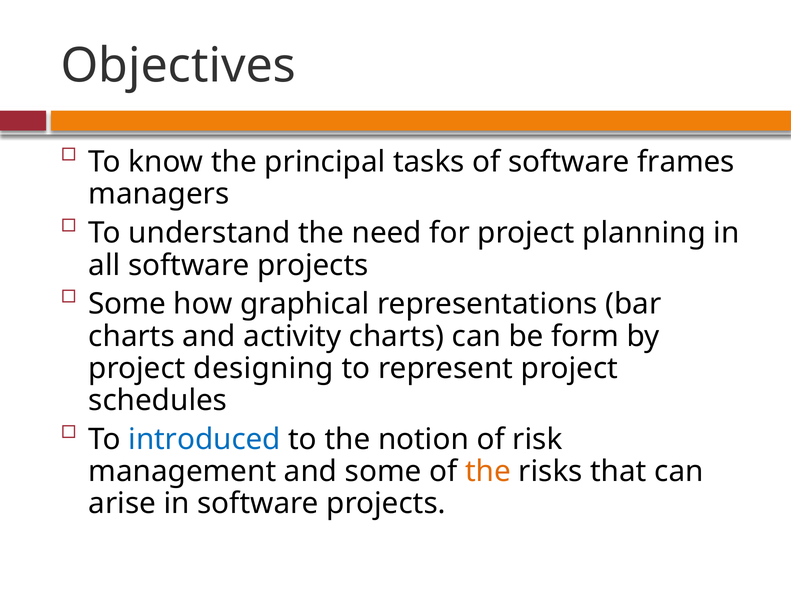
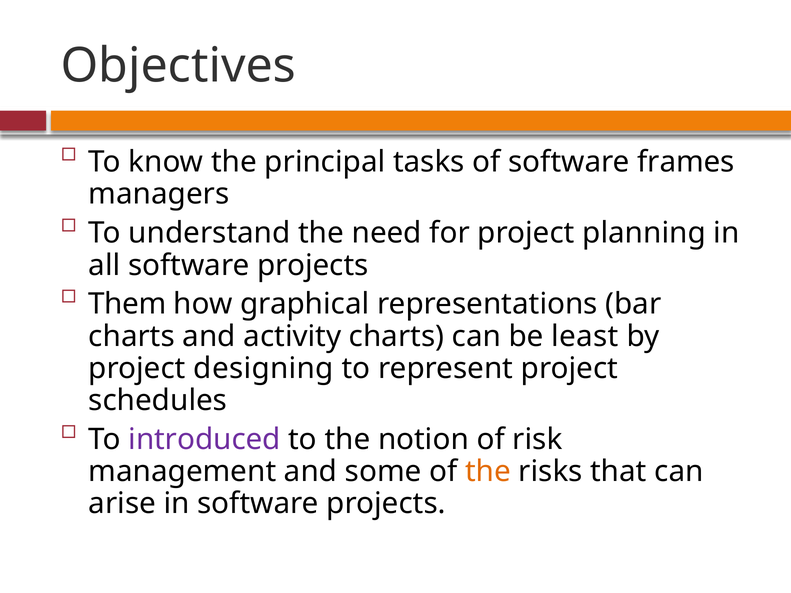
Some: Some -> Them (127, 304)
form: form -> least (585, 336)
introduced colour: blue -> purple (205, 440)
